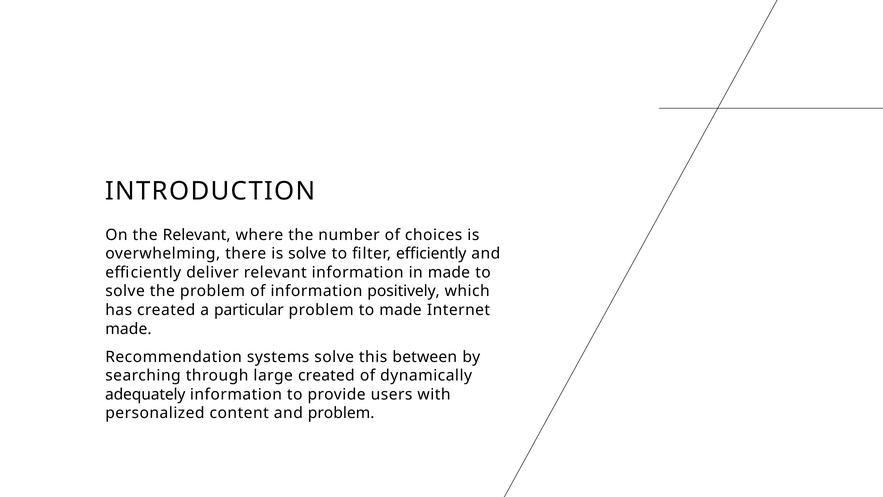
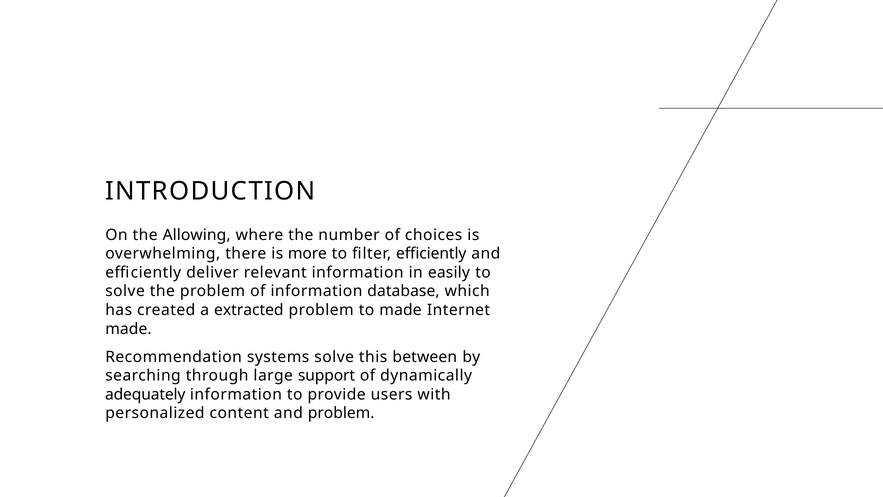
the Relevant: Relevant -> Allowing (197, 235)
is solve: solve -> more (307, 254)
in made: made -> easily (449, 272)
positively: positively -> database (403, 291)
particular: particular -> extracted (249, 310)
large created: created -> support (326, 375)
